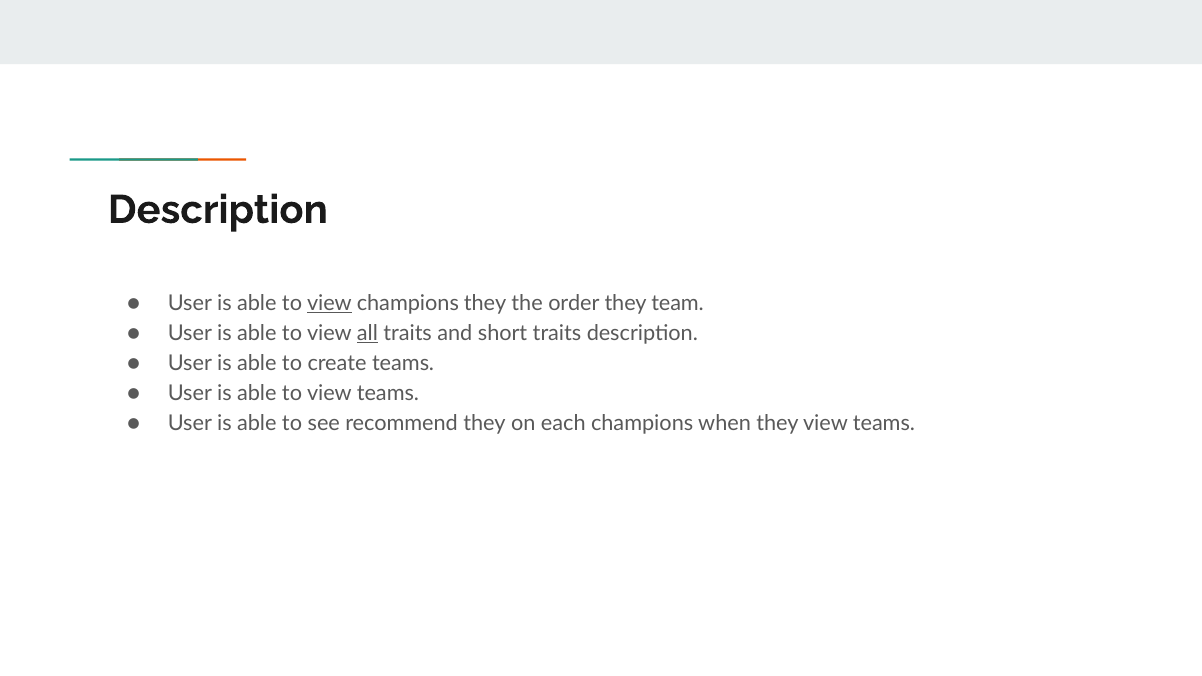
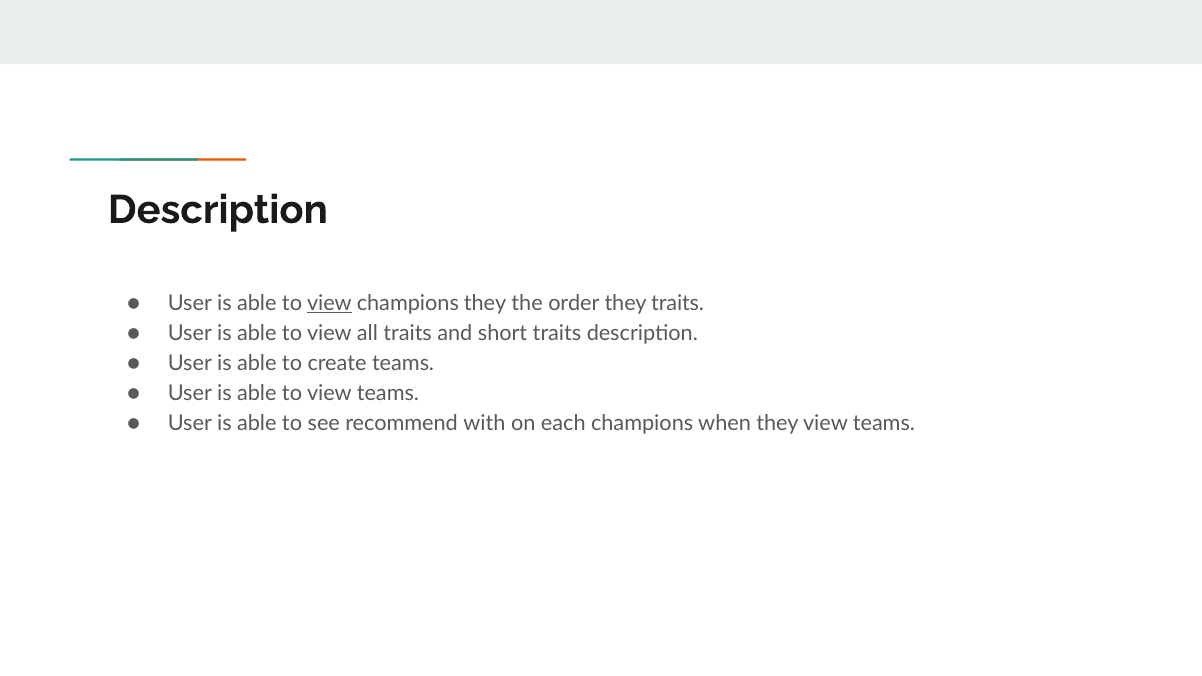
they team: team -> traits (678, 303)
all underline: present -> none (367, 333)
recommend they: they -> with (484, 423)
